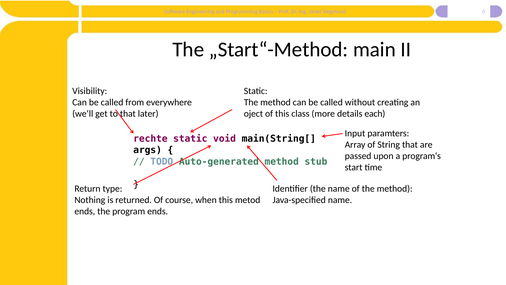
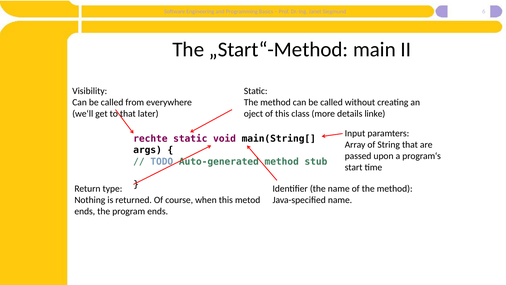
each: each -> linke (375, 114)
